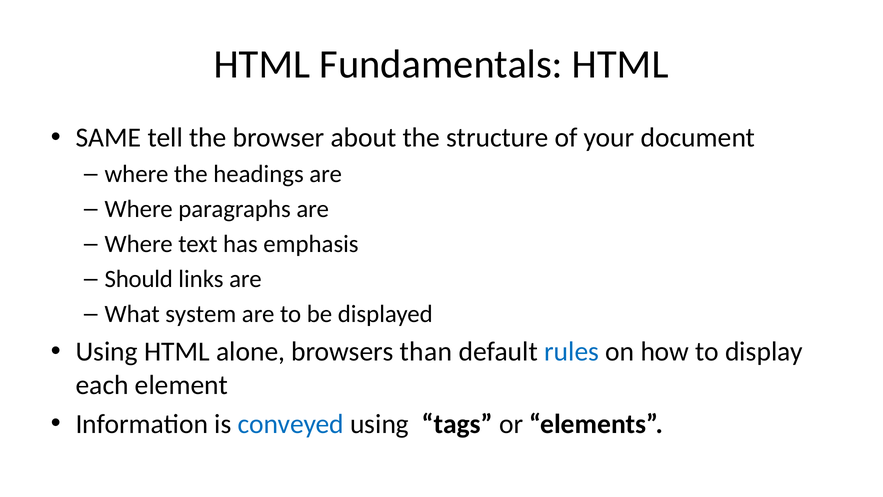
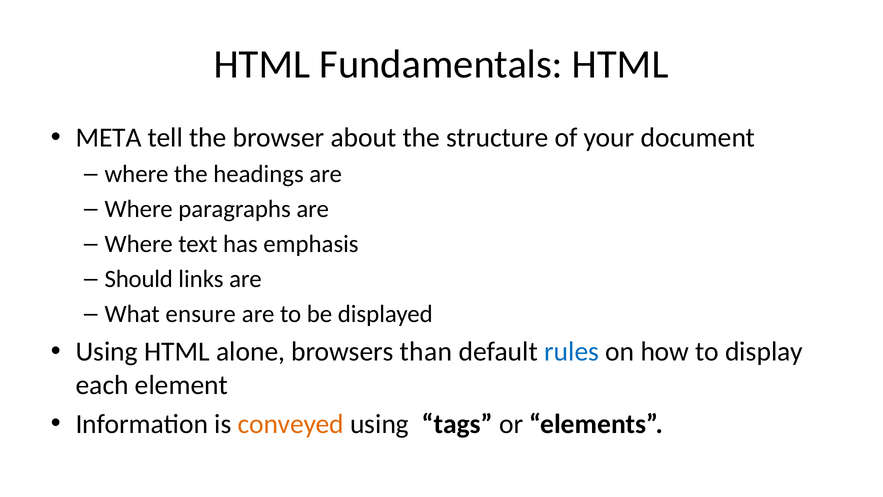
SAME: SAME -> META (109, 138)
system: system -> ensure (201, 314)
conveyed colour: blue -> orange (291, 424)
